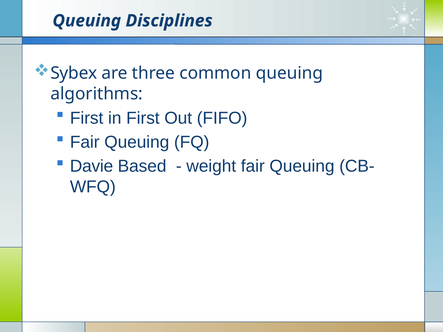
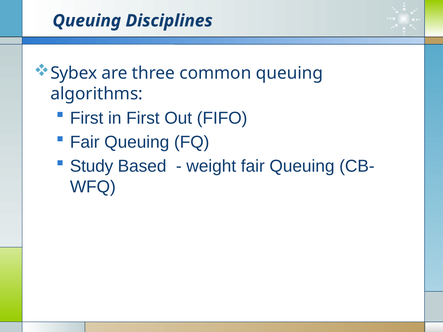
Davie: Davie -> Study (92, 166)
